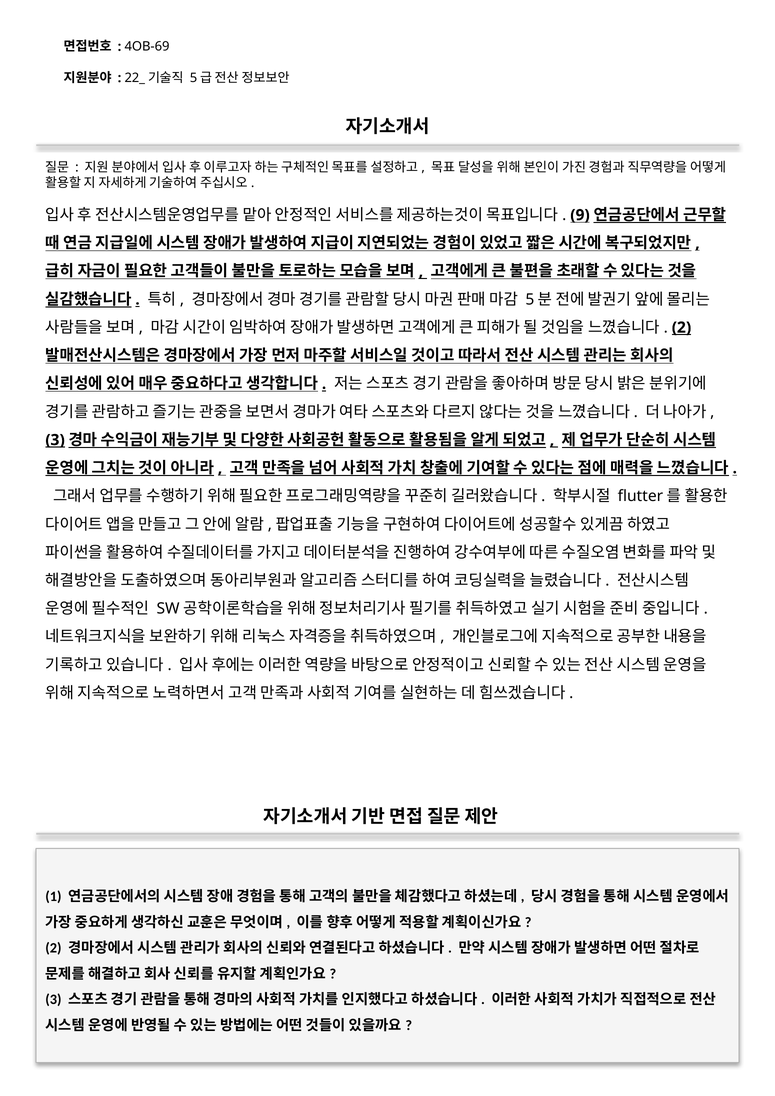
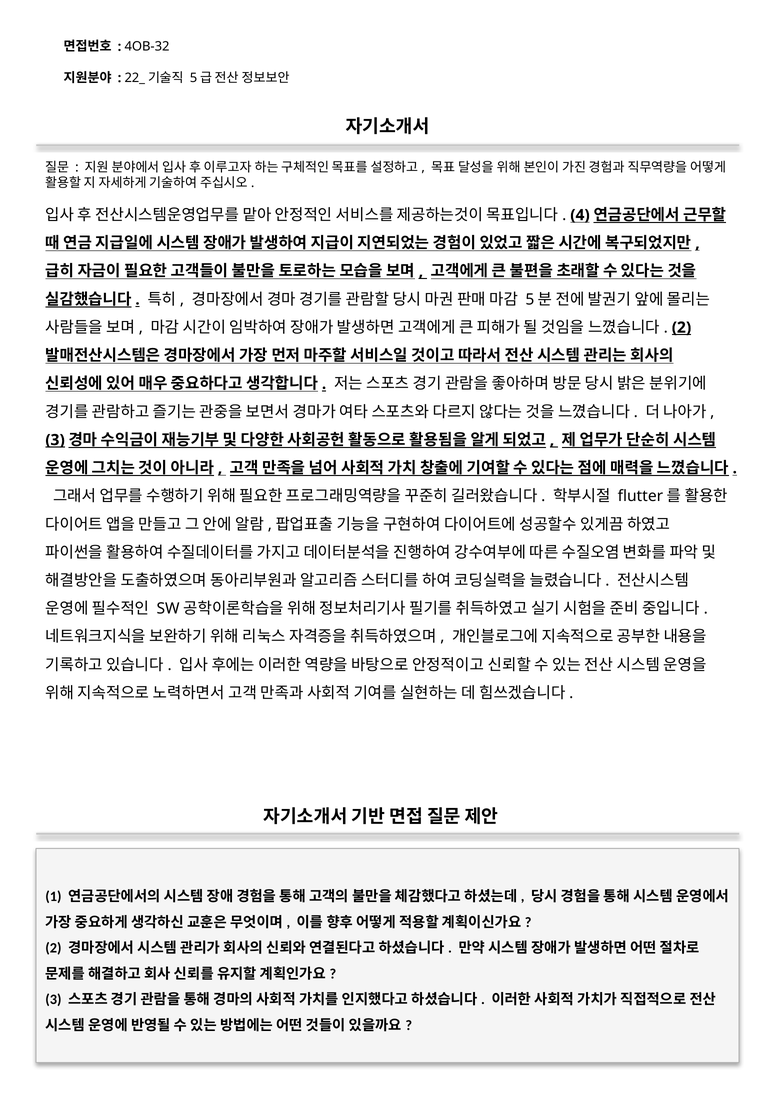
4OB-69: 4OB-69 -> 4OB-32 (147, 47)
9: 9 -> 4 (580, 215)
